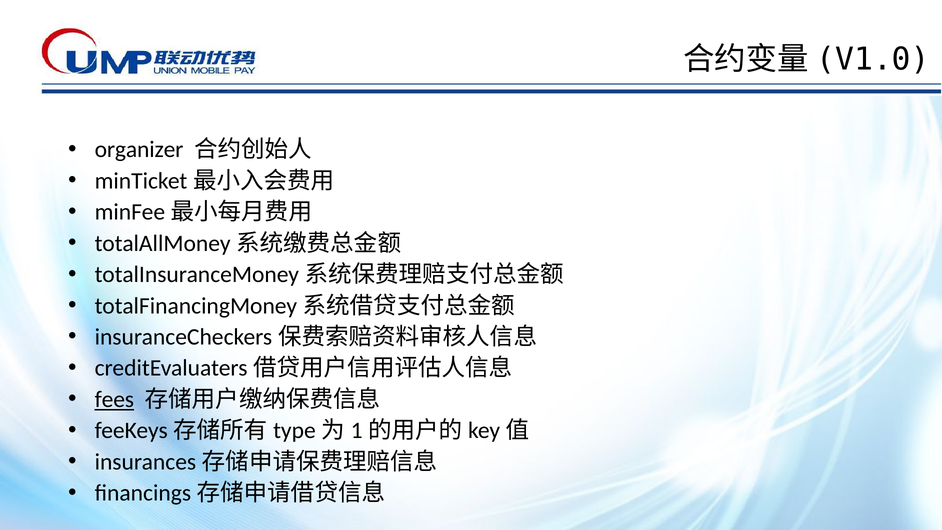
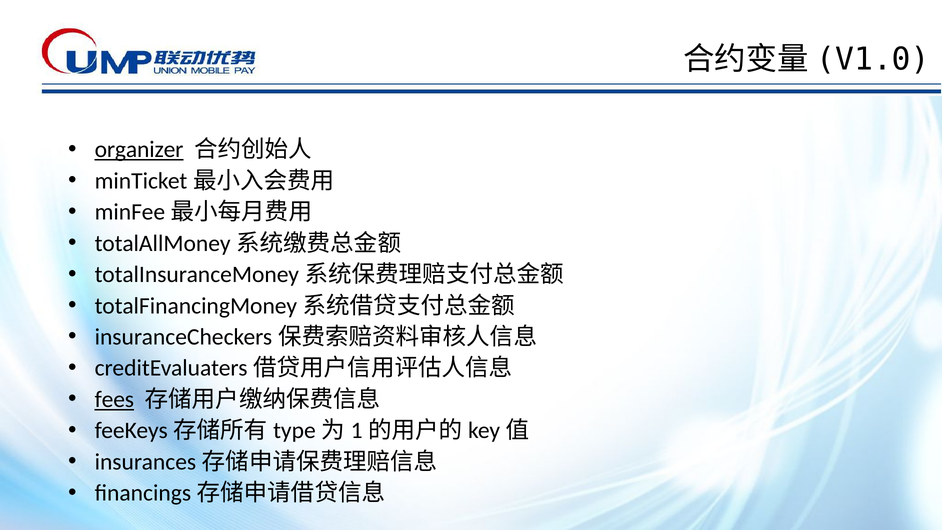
organizer underline: none -> present (139, 150)
